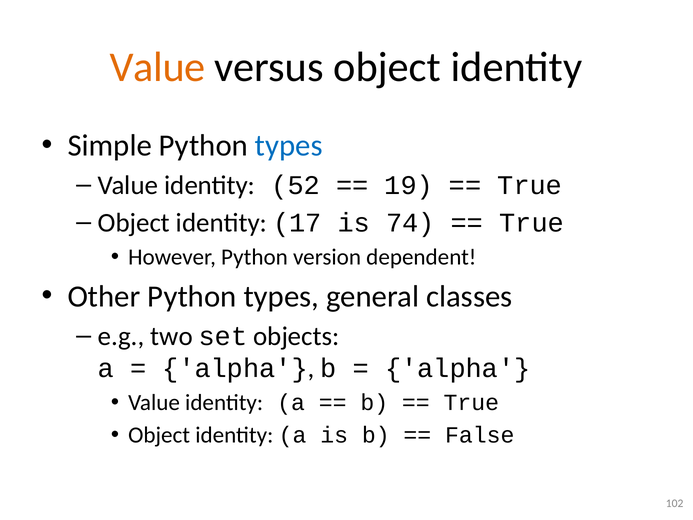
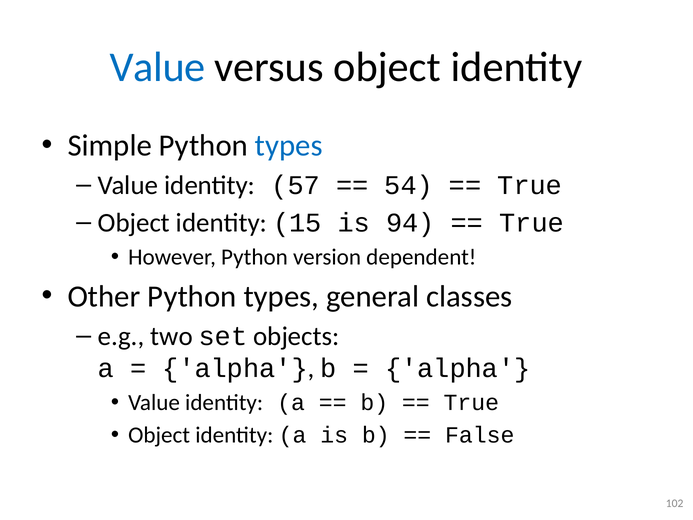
Value colour: orange -> blue (158, 67)
52: 52 -> 57 (296, 185)
19: 19 -> 54 (409, 185)
17: 17 -> 15 (297, 223)
74: 74 -> 94 (410, 223)
